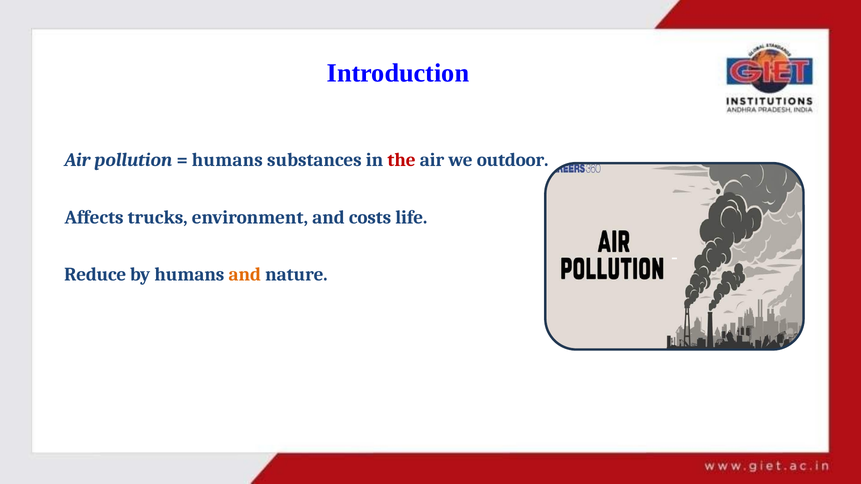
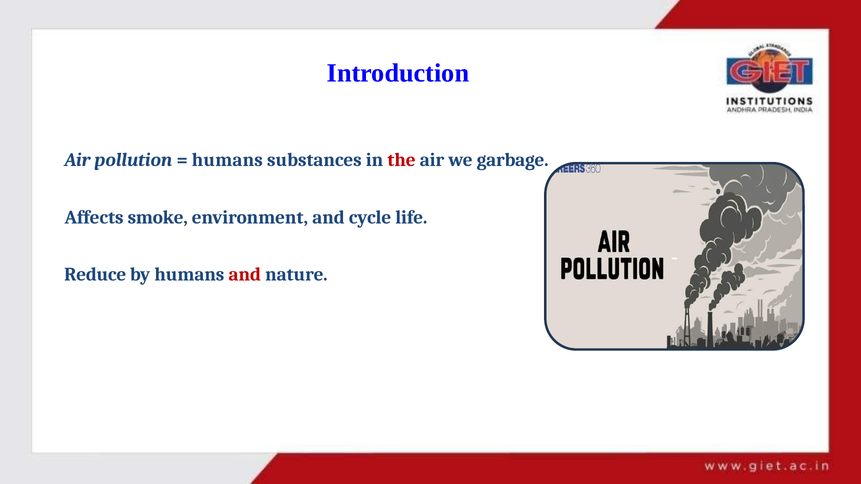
outdoor: outdoor -> garbage (513, 160)
trucks: trucks -> smoke (158, 218)
costs: costs -> cycle (370, 218)
and colour: orange -> red (245, 275)
